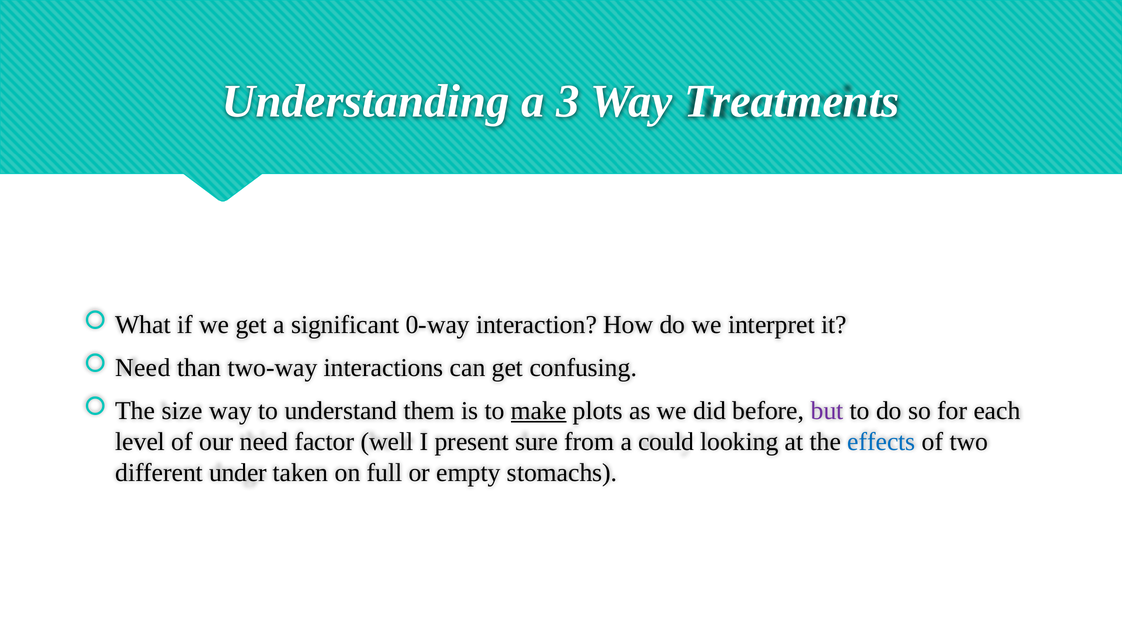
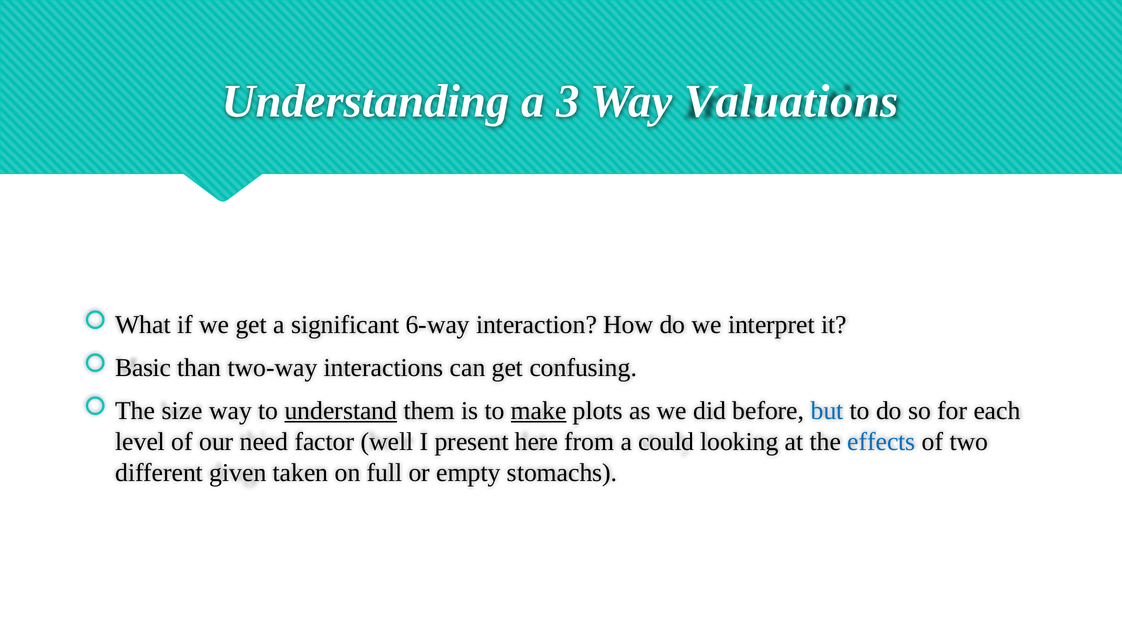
Treatments: Treatments -> Valuations (791, 101)
0-way: 0-way -> 6-way (438, 325)
Need: Need -> Basic (143, 368)
understand underline: none -> present (341, 411)
but colour: purple -> blue (827, 411)
sure: sure -> here (537, 442)
under: under -> given (238, 473)
